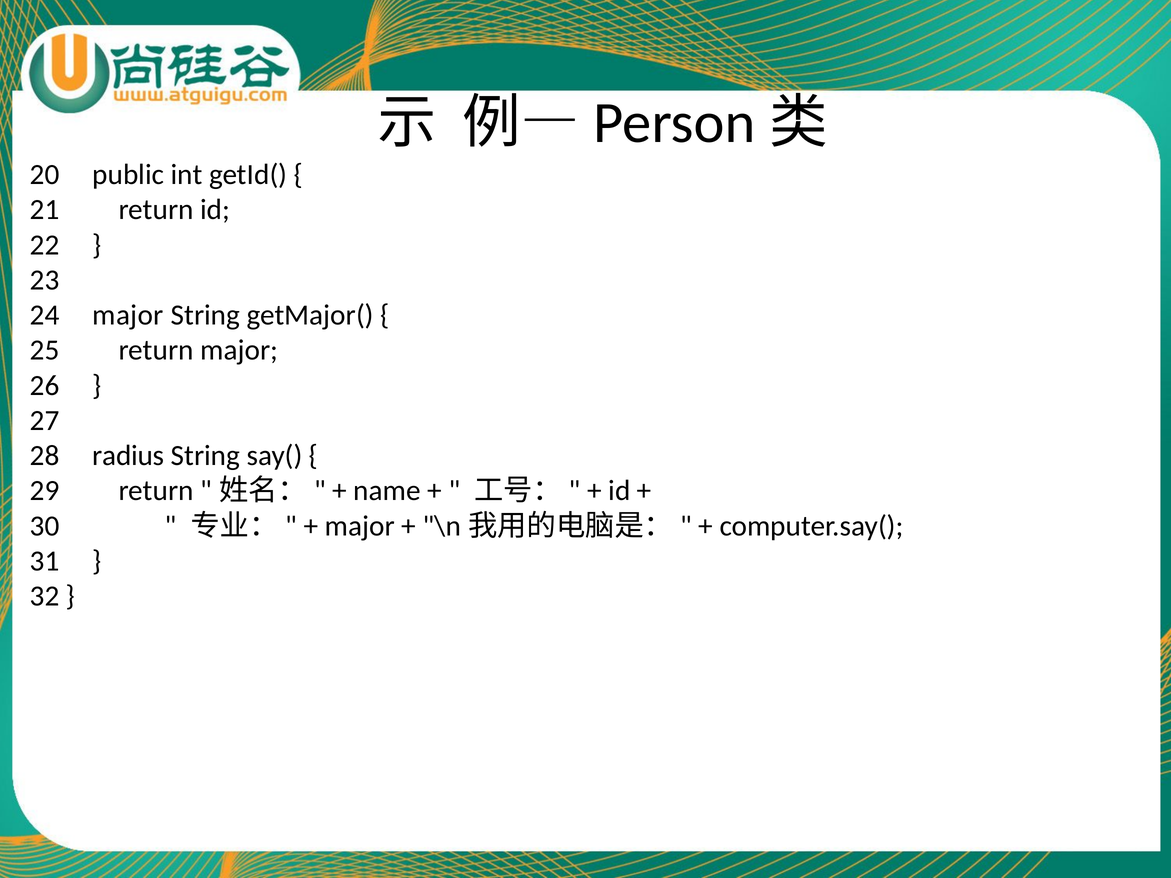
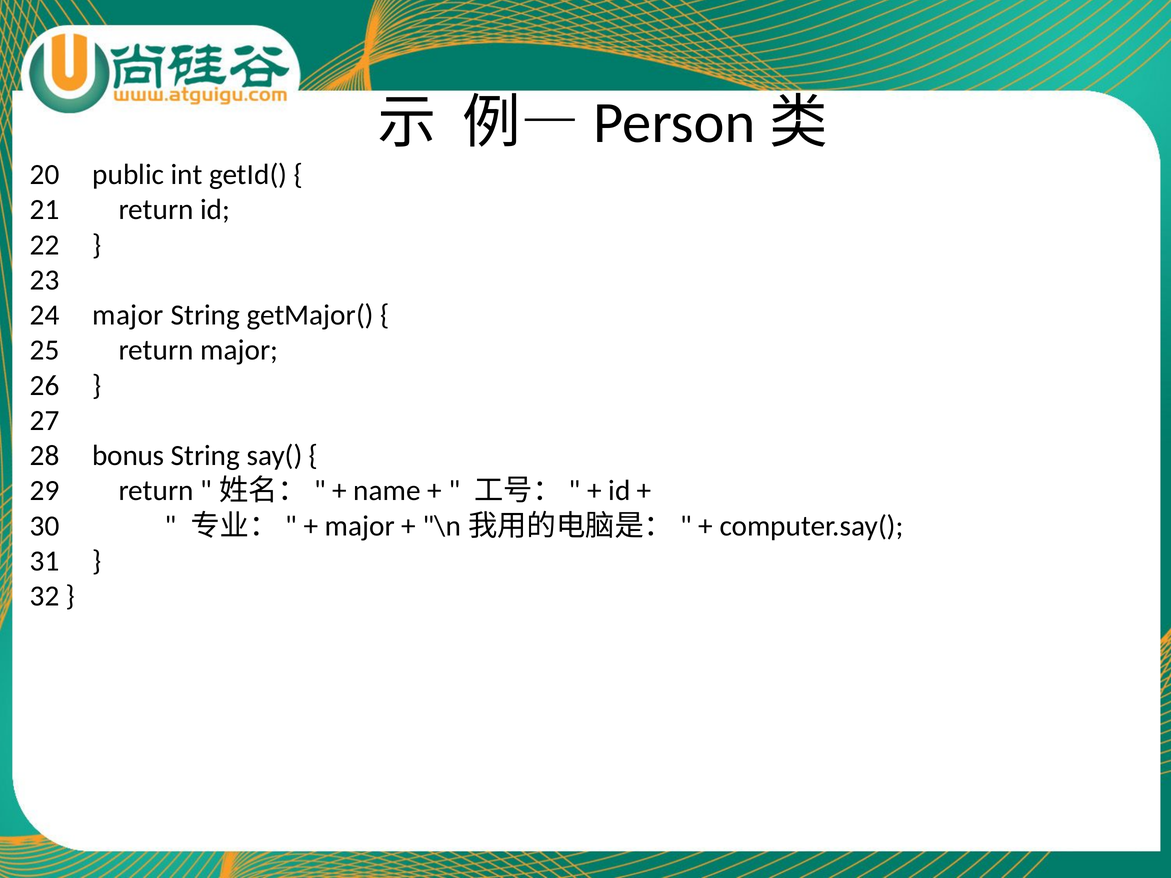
radius: radius -> bonus (128, 456)
